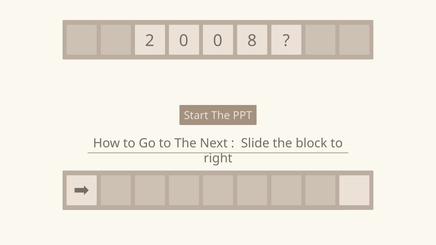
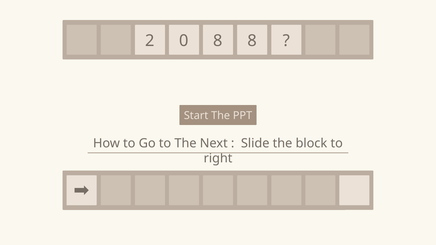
2 0: 0 -> 8 (218, 41)
